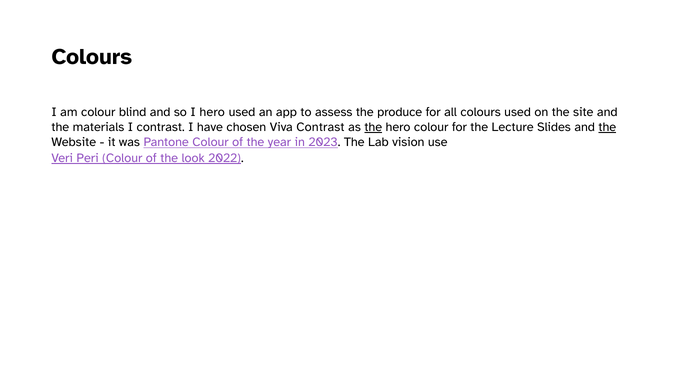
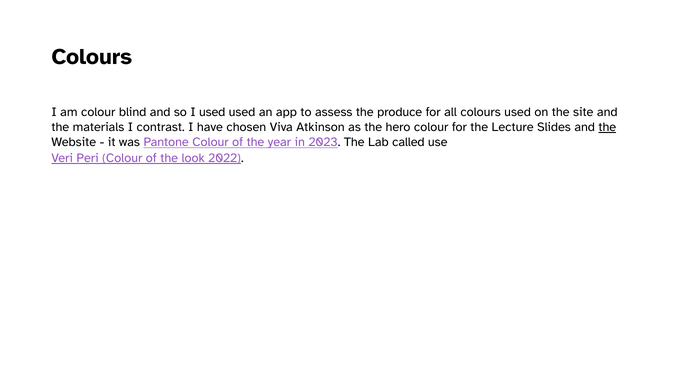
I hero: hero -> used (212, 112)
Viva Contrast: Contrast -> Atkinson (320, 127)
the underline: present -> none (373, 127)
vision: vision -> called (408, 142)
